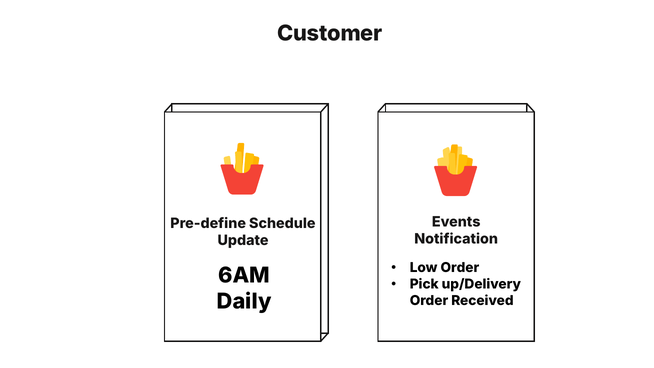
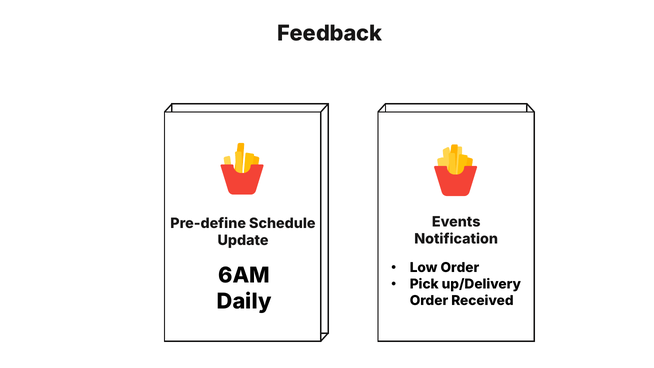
Customer: Customer -> Feedback (330, 34)
